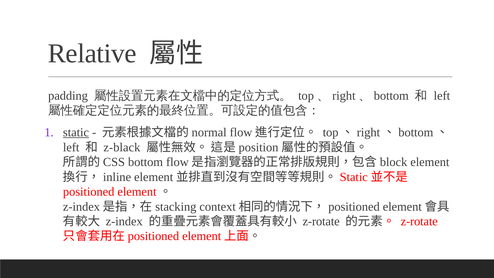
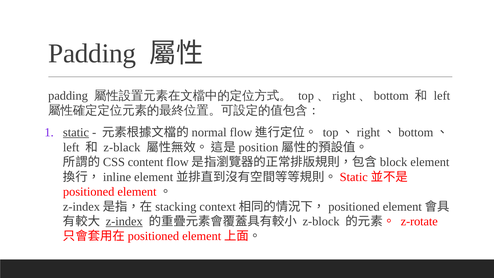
Relative: Relative -> Padding (92, 54)
bottom: bottom -> content (146, 162)
z-index underline: none -> present (124, 221)
z-rotate: z-rotate -> z-block (321, 221)
